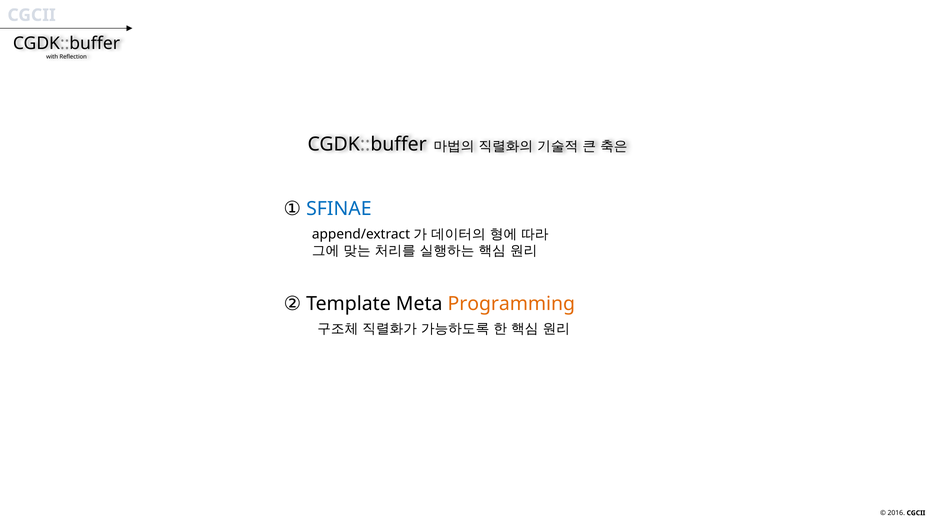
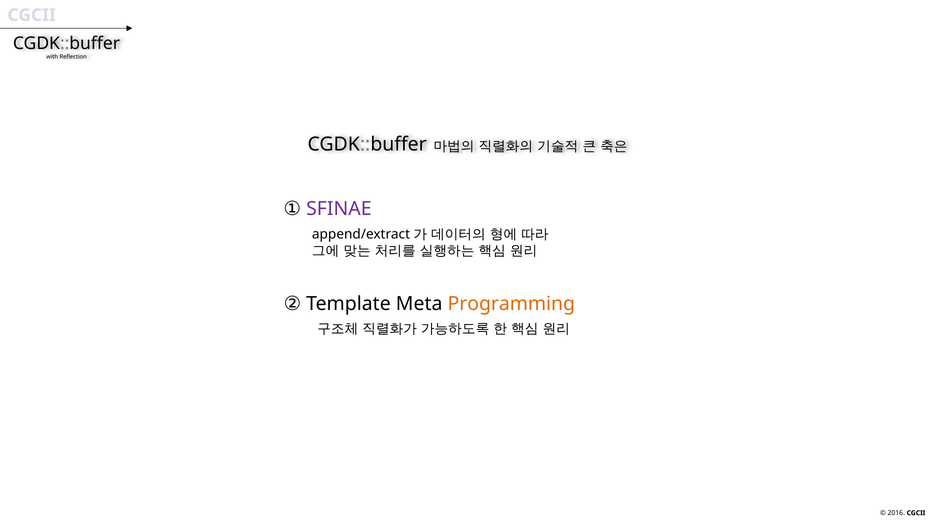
SFINAE colour: blue -> purple (339, 209)
